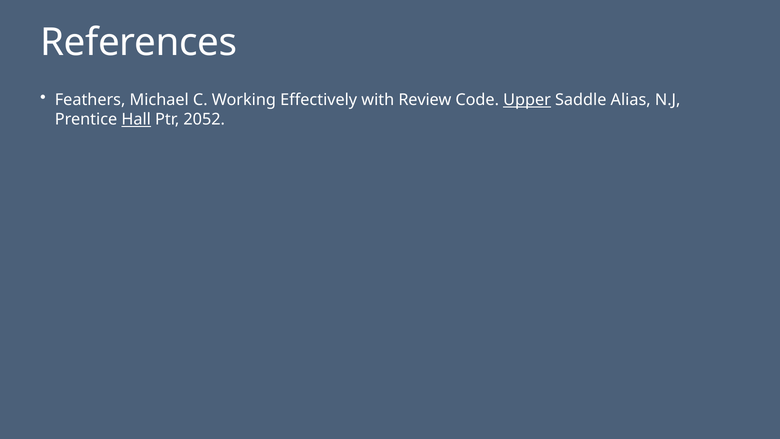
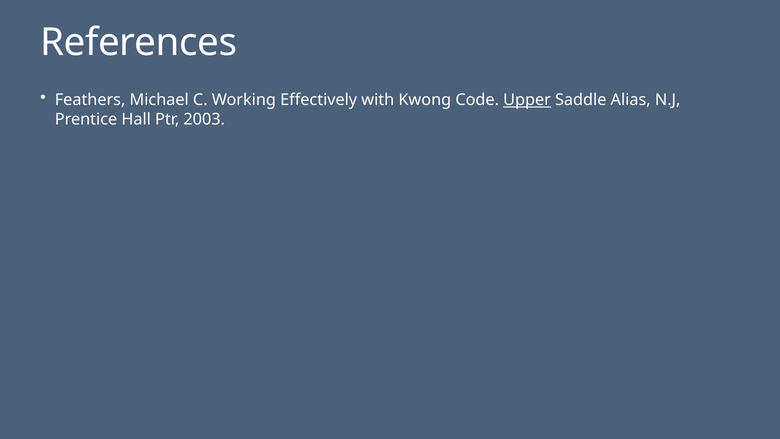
Review: Review -> Kwong (425, 100)
Hall underline: present -> none (136, 119)
2052: 2052 -> 2003 (204, 119)
